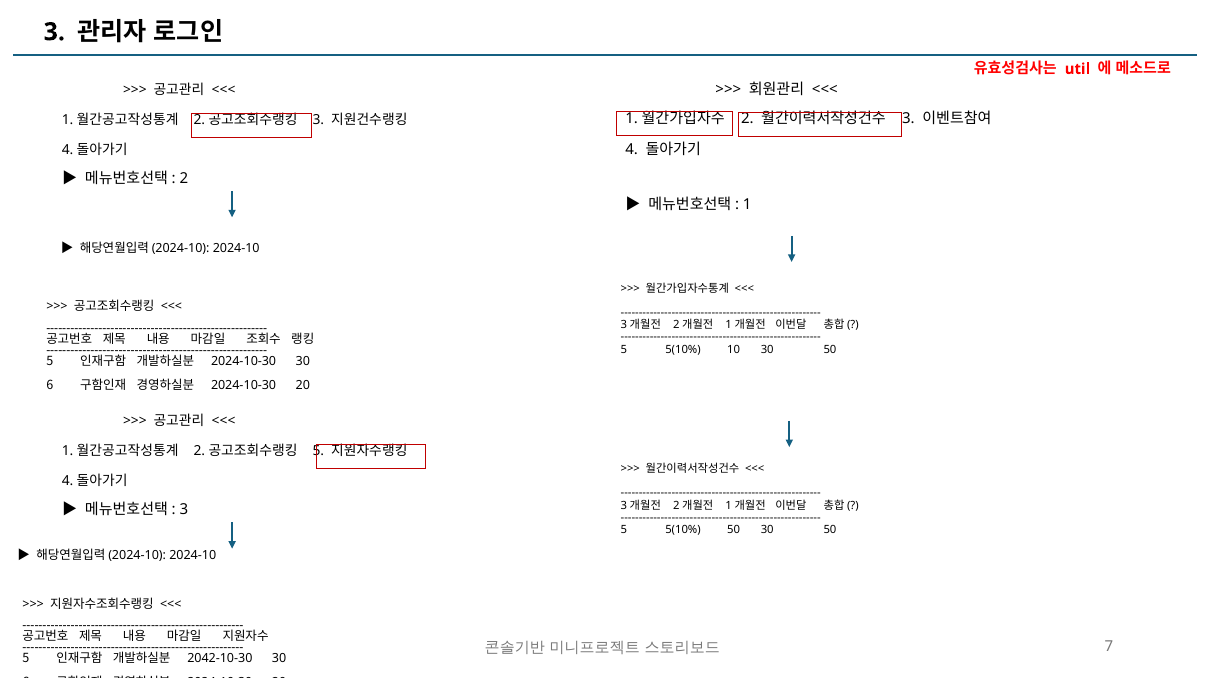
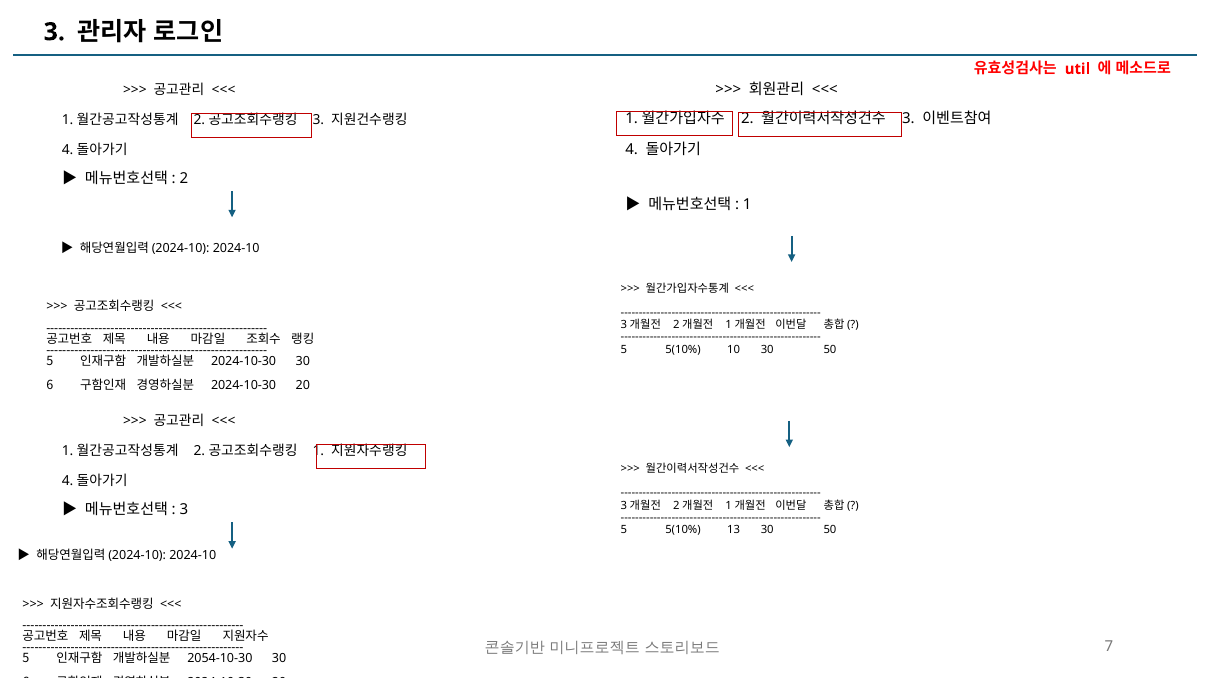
5: 5 -> 1 (318, 451)
5(10% 50: 50 -> 13 (734, 530)
2042-10-30: 2042-10-30 -> 2054-10-30 (220, 658)
